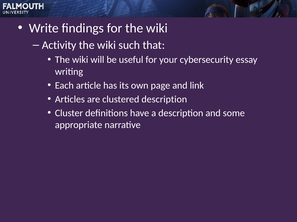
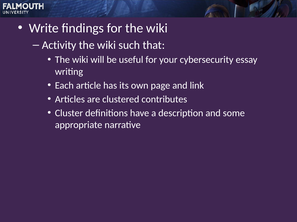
clustered description: description -> contributes (164, 100)
